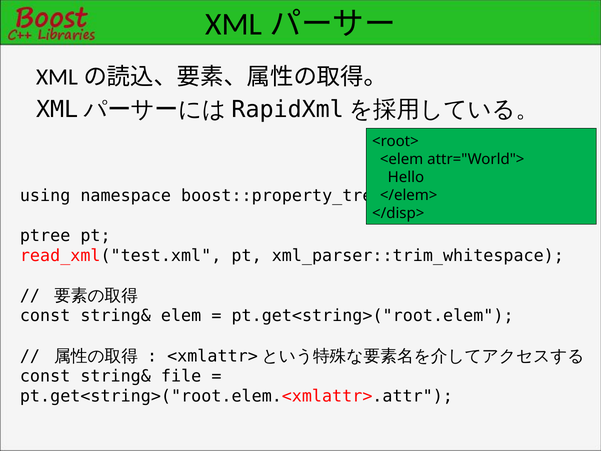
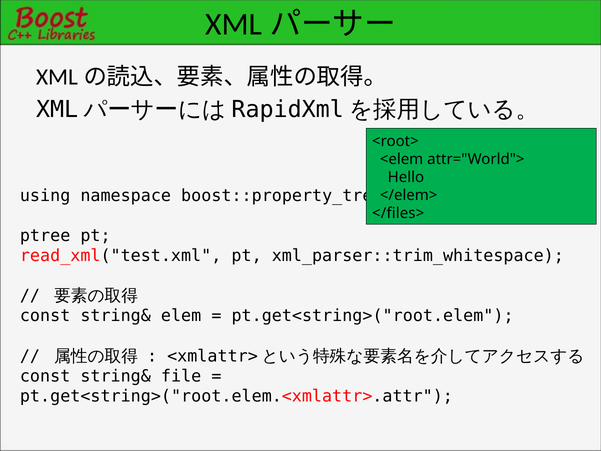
</disp>: </disp> -> </files> (398, 213)
